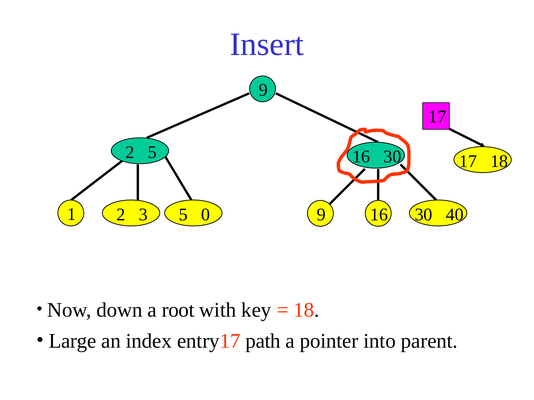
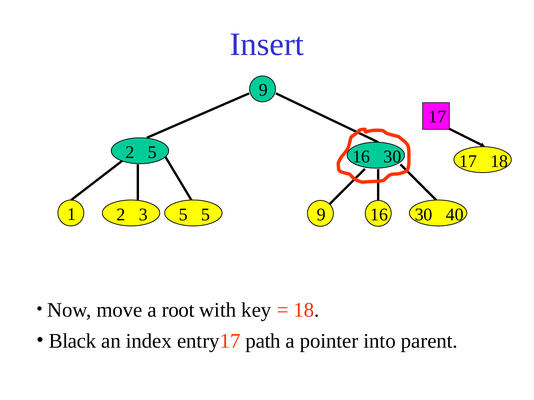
0: 0 -> 5 (206, 215)
down: down -> move (119, 310)
Large: Large -> Black (73, 341)
